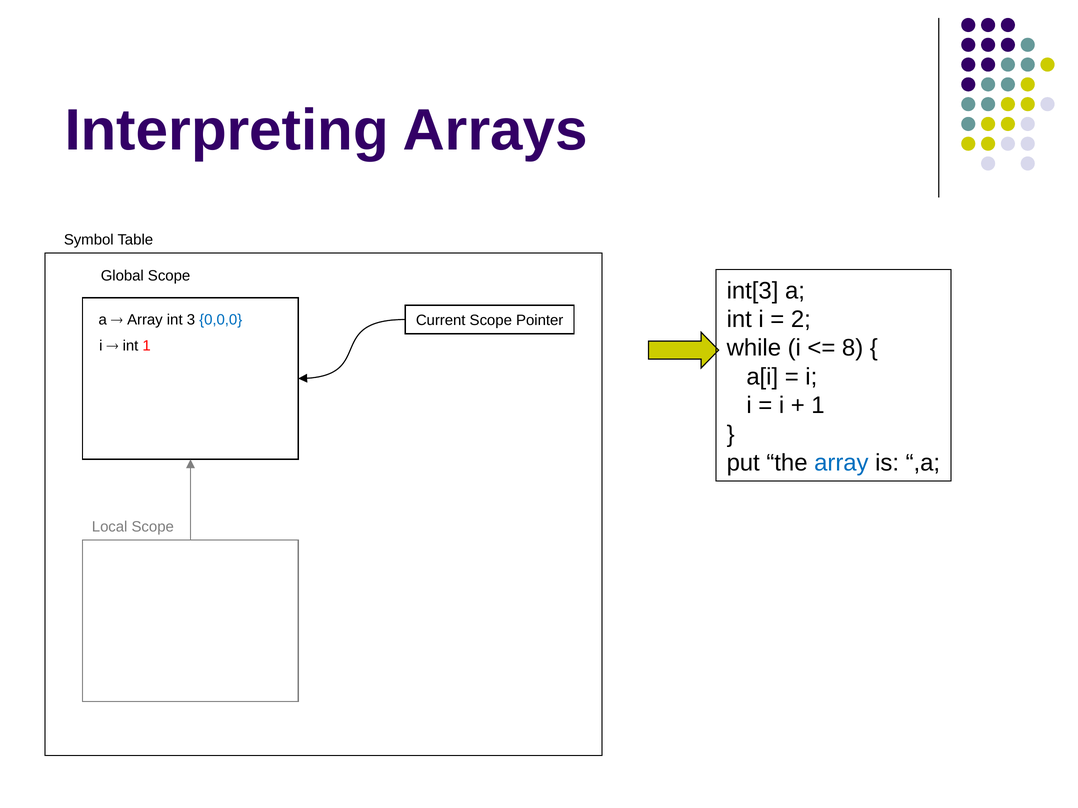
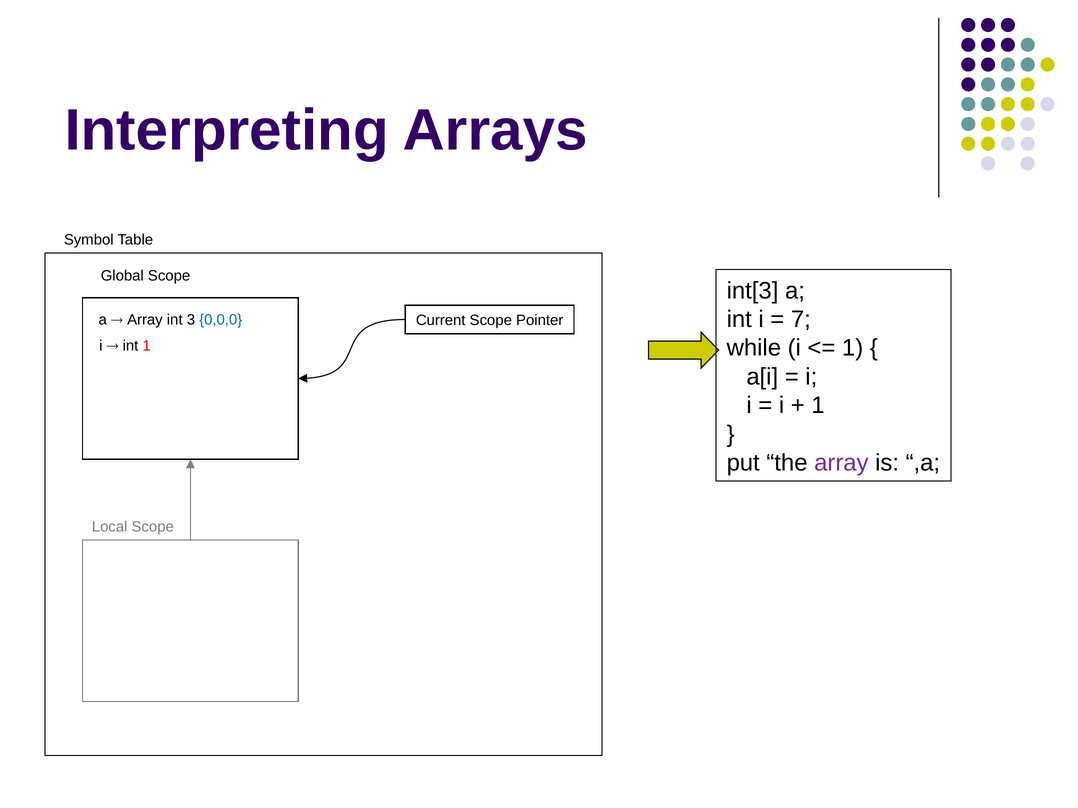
2: 2 -> 7 (801, 320)
8: 8 -> 1 (853, 348)
array colour: blue -> purple (841, 463)
